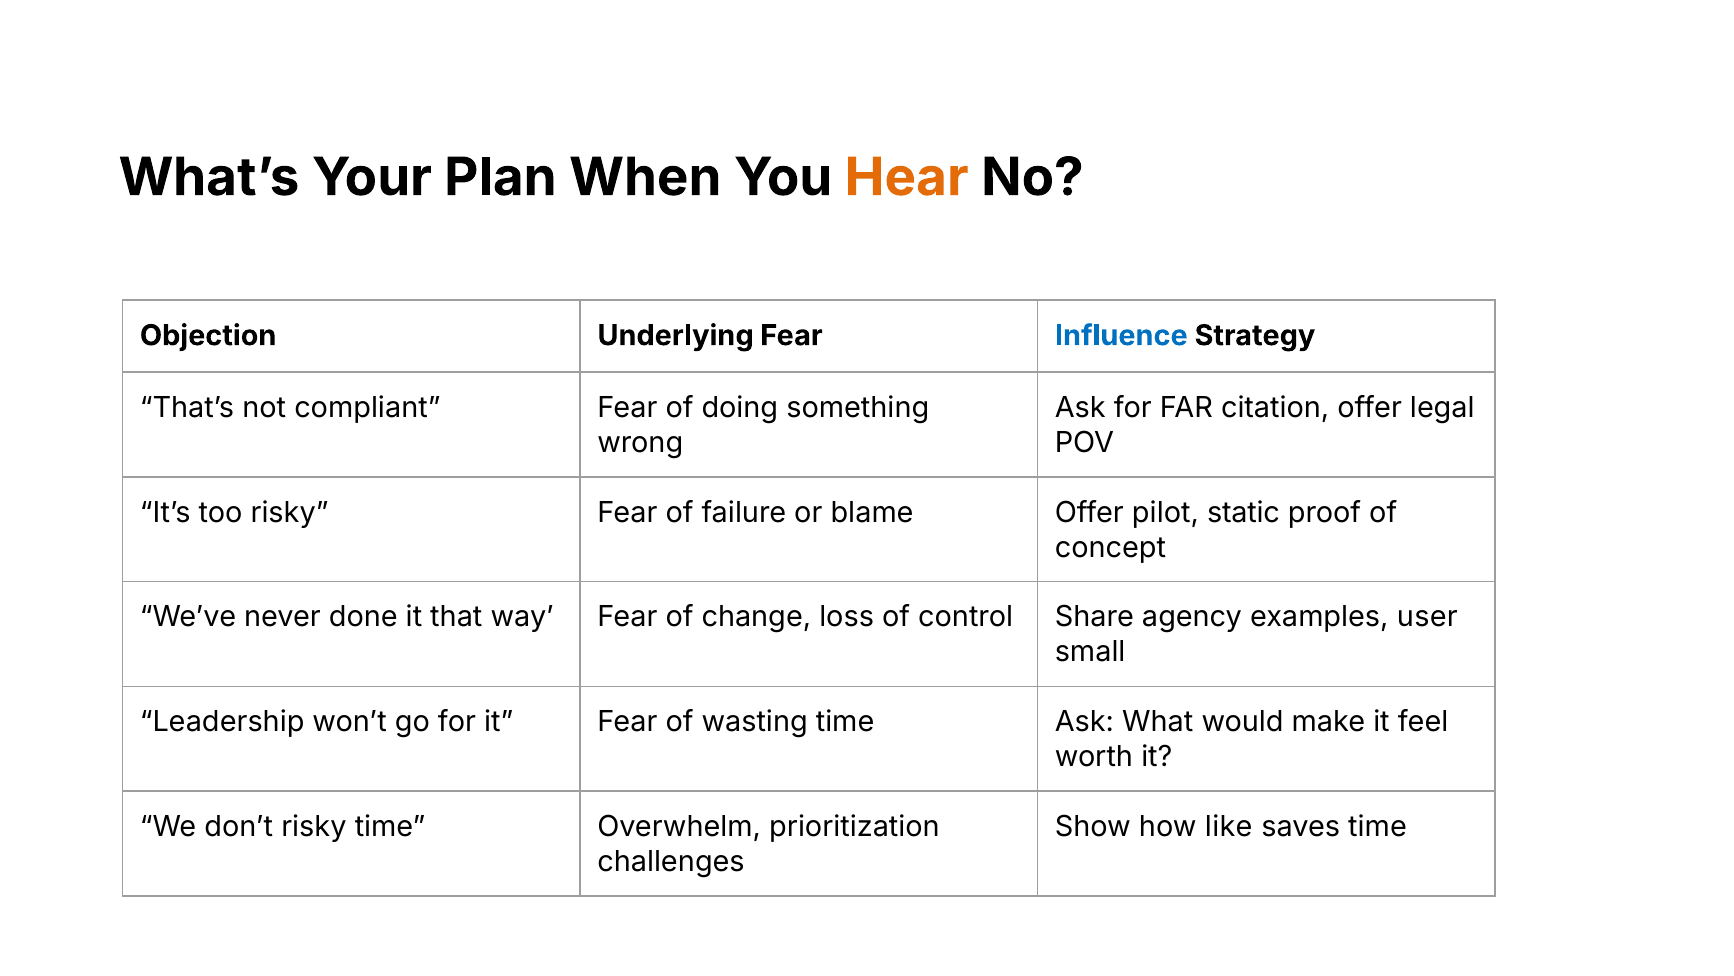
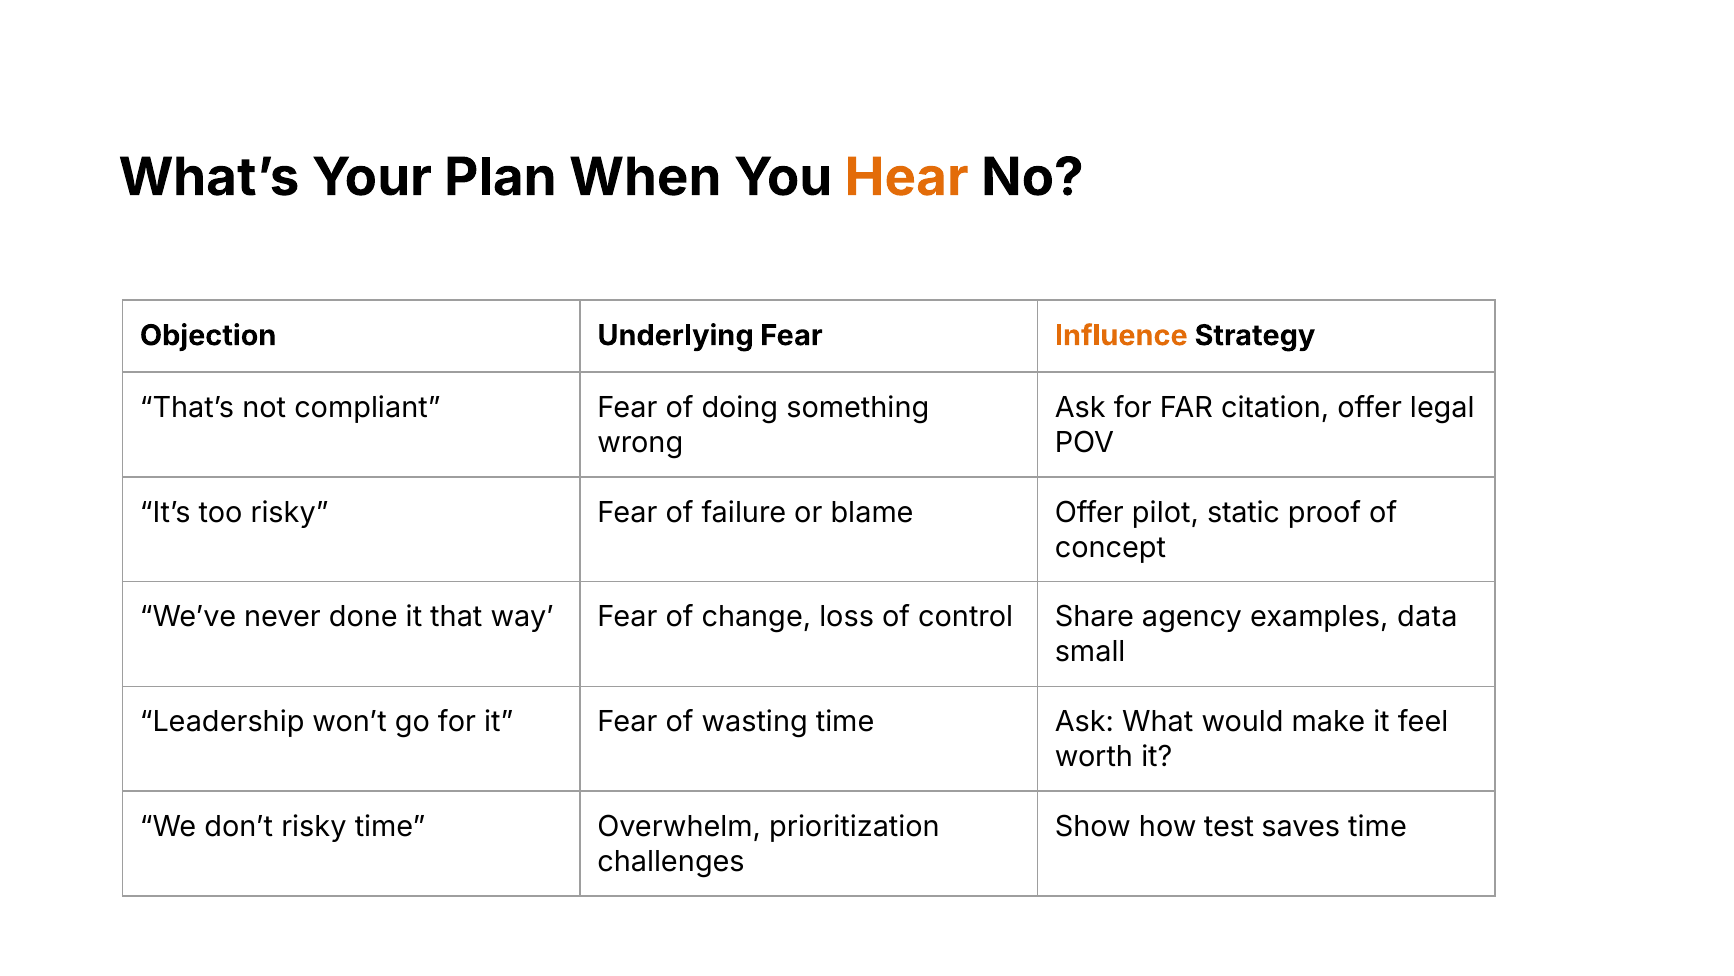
Influence colour: blue -> orange (1121, 335)
user: user -> data (1427, 617)
like: like -> test (1229, 826)
